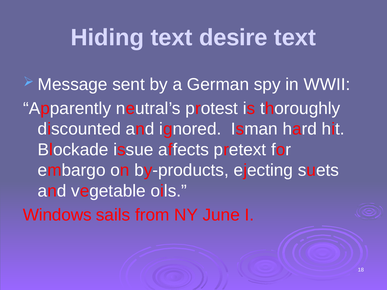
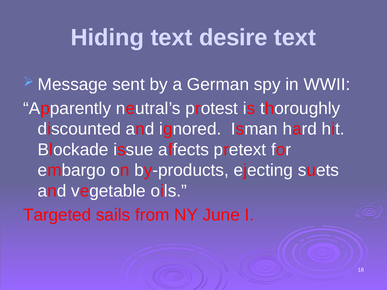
Windows: Windows -> Targeted (57, 215)
